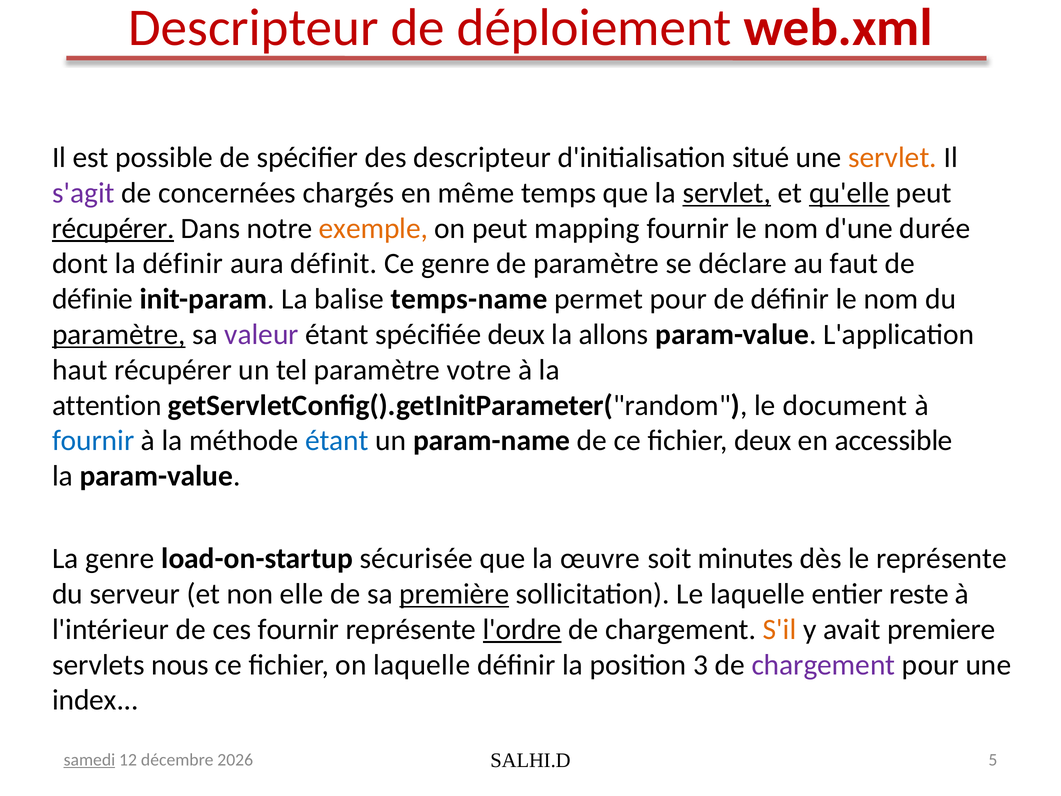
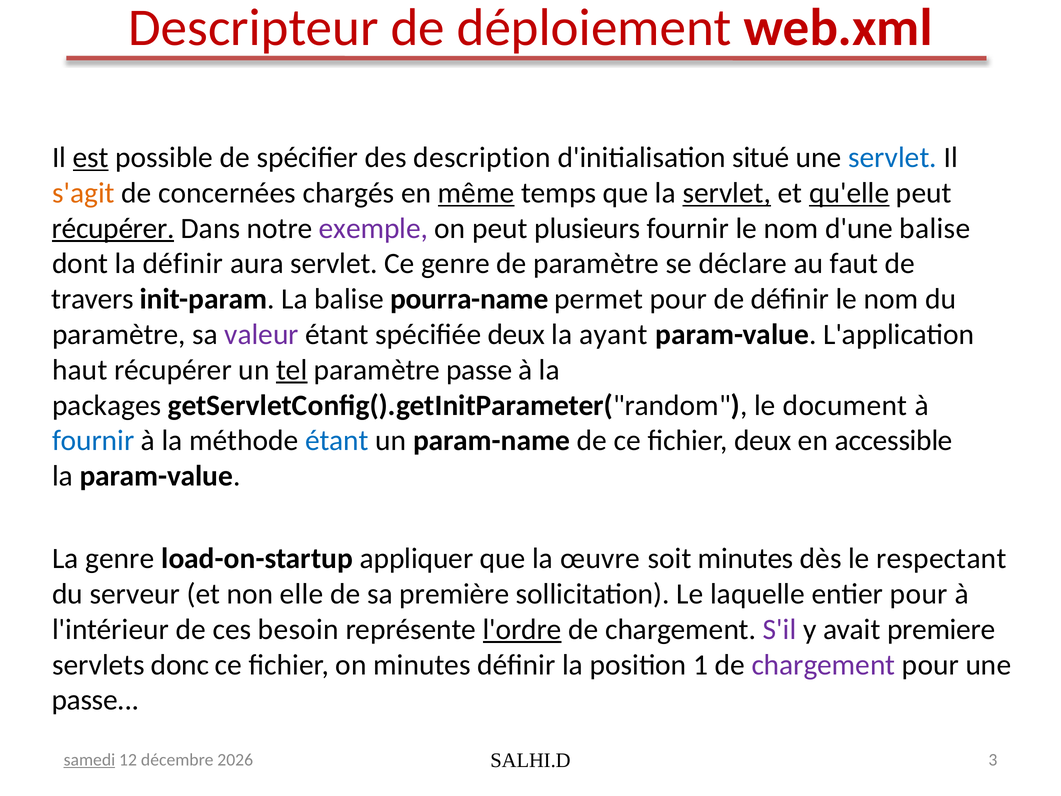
est underline: none -> present (91, 158)
des descripteur: descripteur -> description (482, 158)
servlet colour: orange -> blue (893, 158)
s'agit colour: purple -> orange (83, 193)
même underline: none -> present (476, 193)
exemple colour: orange -> purple (373, 228)
mapping: mapping -> plusieurs (587, 228)
d'une durée: durée -> balise (935, 228)
aura définit: définit -> servlet (334, 264)
définie: définie -> travers (93, 299)
temps-name: temps-name -> pourra-name (469, 299)
paramètre underline: present -> none (119, 334)
allons: allons -> ayant (613, 334)
tel underline: none -> present (292, 370)
paramètre votre: votre -> passe (479, 370)
attention: attention -> packages (107, 405)
sécurisée: sécurisée -> appliquer (416, 558)
le représente: représente -> respectant (941, 558)
première underline: present -> none (454, 594)
entier reste: reste -> pour (919, 594)
ces fournir: fournir -> besoin (298, 629)
S'il colour: orange -> purple (780, 629)
nous: nous -> donc (180, 665)
on laquelle: laquelle -> minutes (422, 665)
3: 3 -> 1 (701, 665)
index: index -> passe (95, 700)
5: 5 -> 3 (993, 760)
